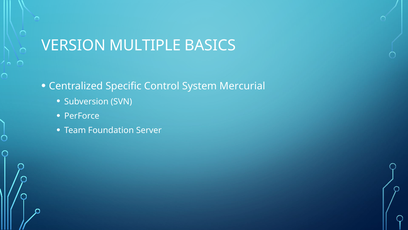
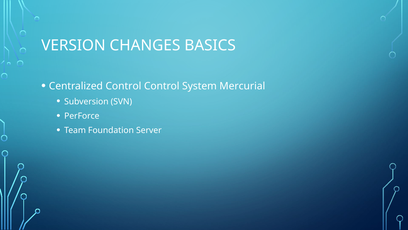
MULTIPLE: MULTIPLE -> CHANGES (145, 45)
Centralized Specific: Specific -> Control (123, 86)
